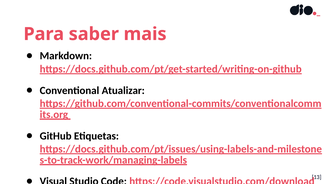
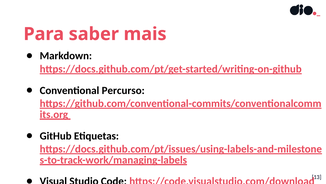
Atualizar: Atualizar -> Percurso (123, 90)
